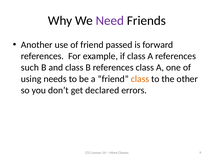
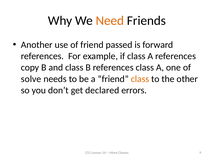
Need colour: purple -> orange (110, 21)
such: such -> copy (30, 68)
using: using -> solve (31, 79)
